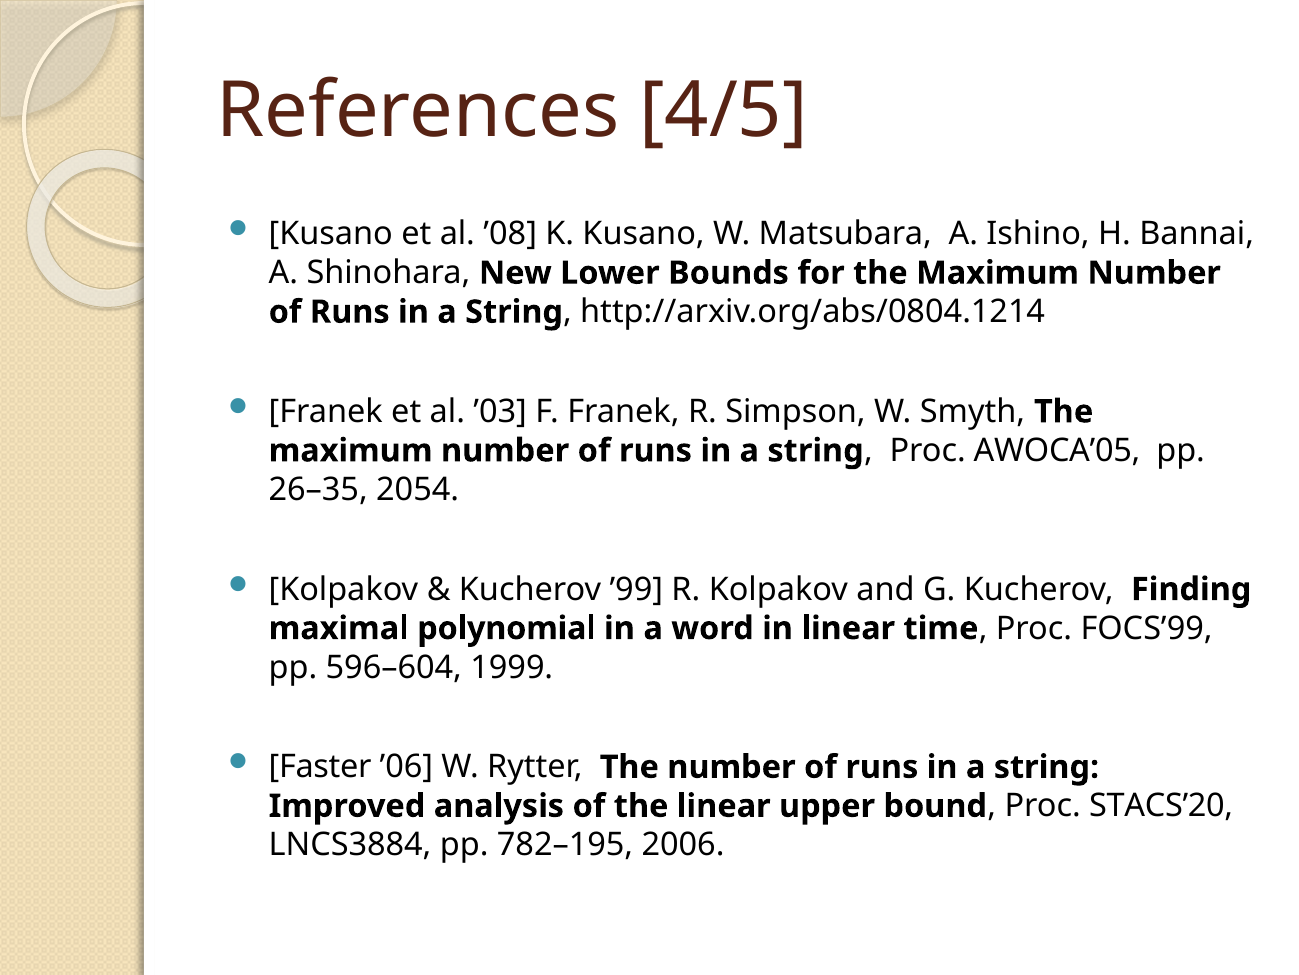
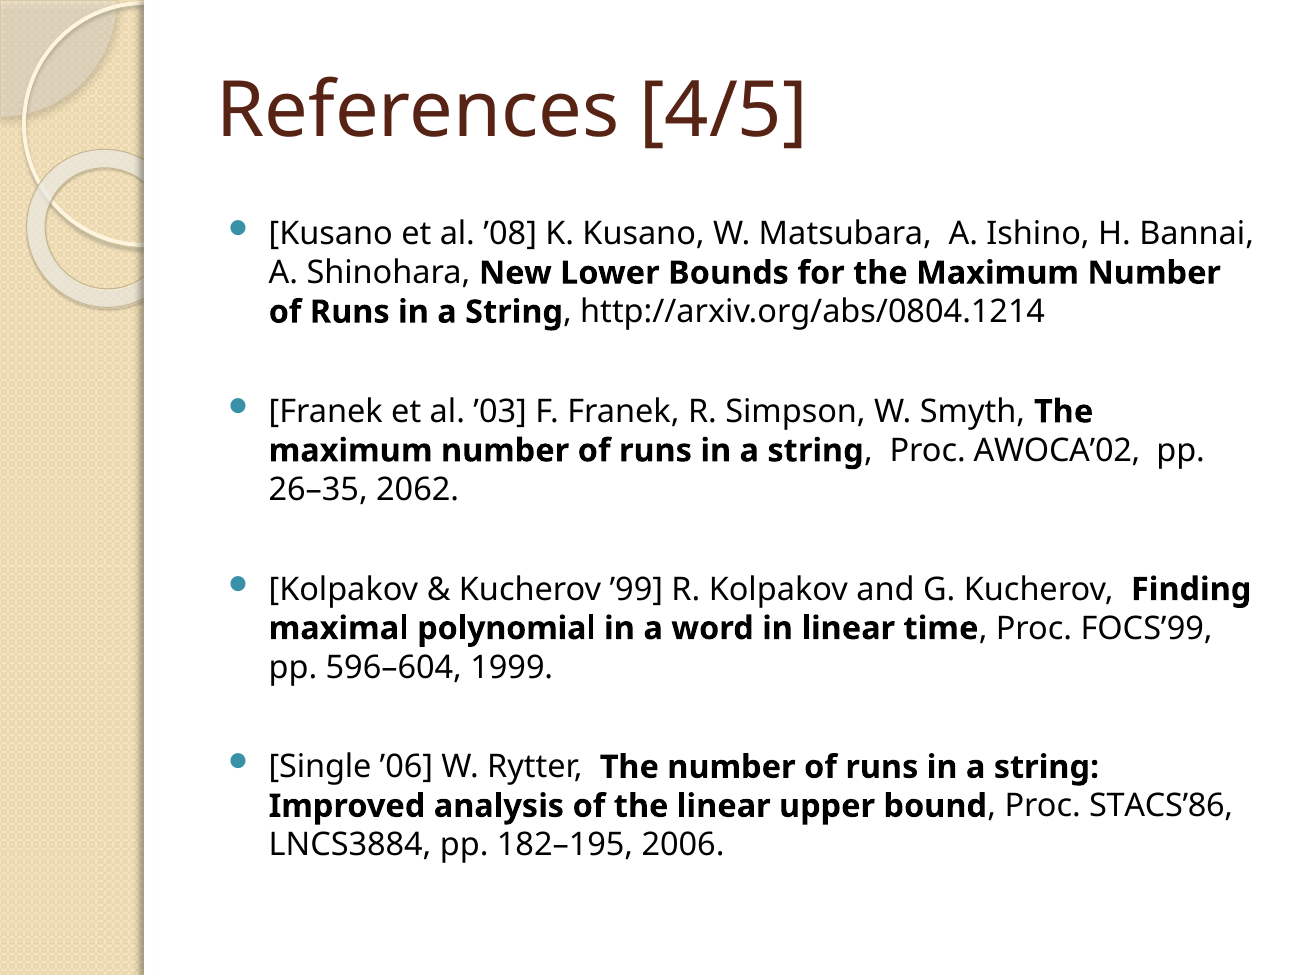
AWOCA’05: AWOCA’05 -> AWOCA’02 (1057, 450)
2054: 2054 -> 2062 (418, 489)
Faster: Faster -> Single (320, 767)
STACS’20: STACS’20 -> STACS’86 (1161, 806)
782–195: 782–195 -> 182–195 (565, 844)
